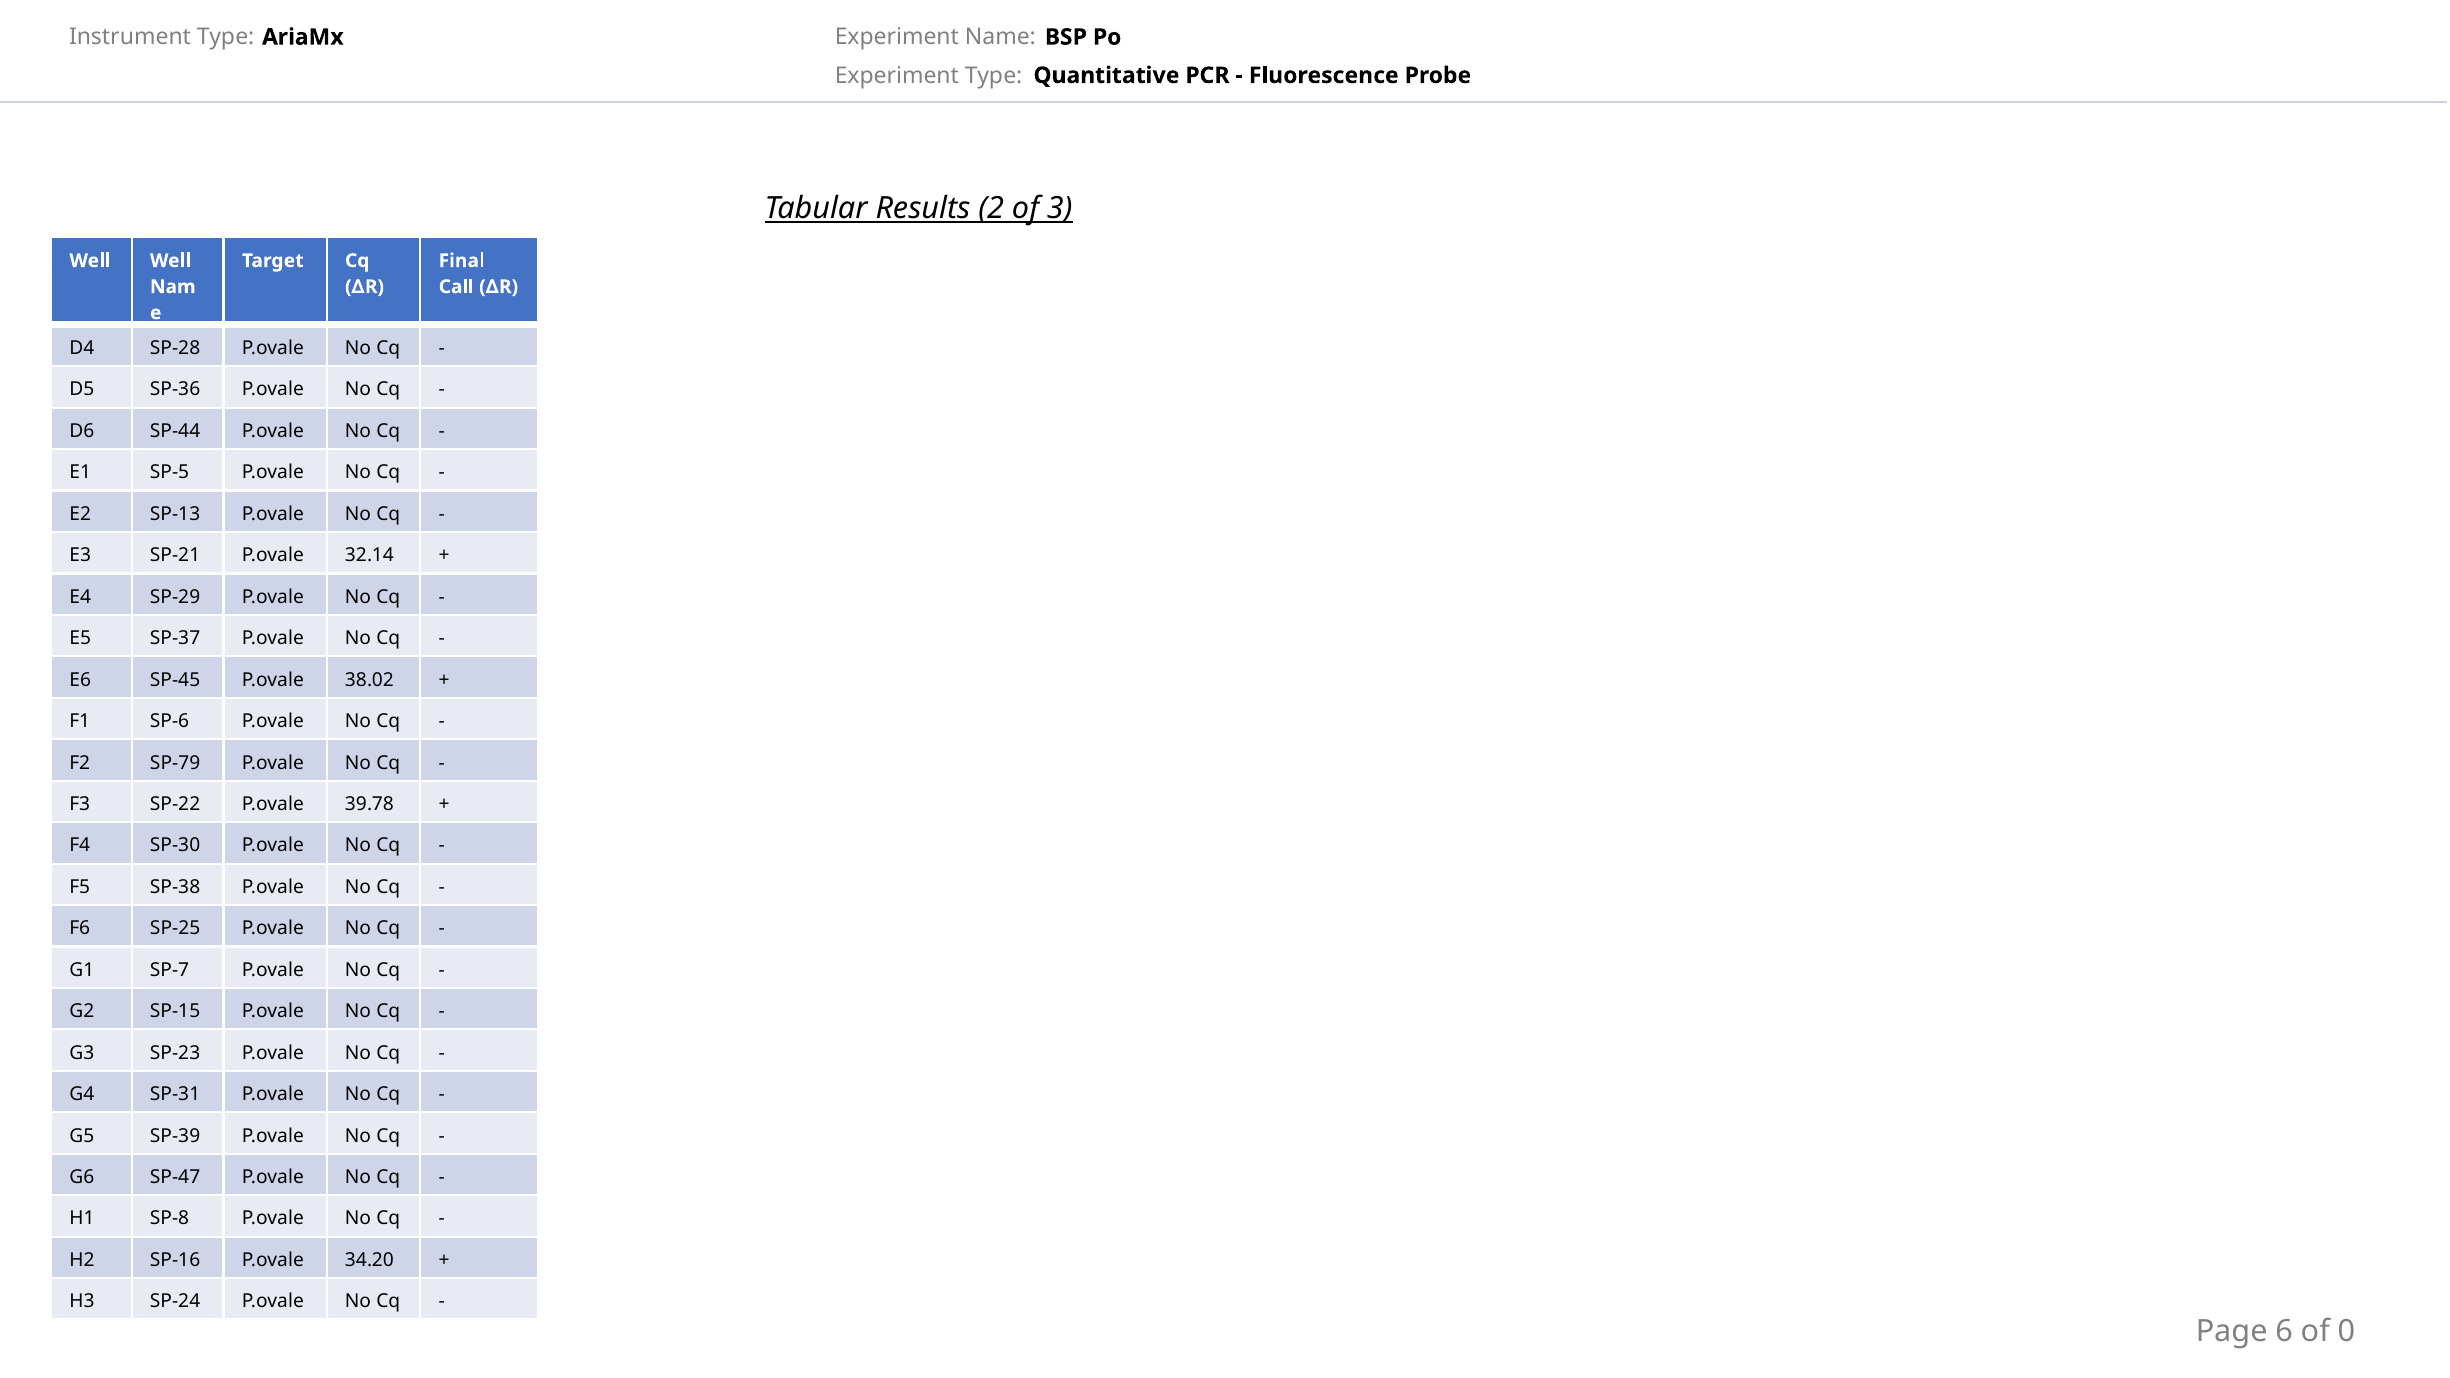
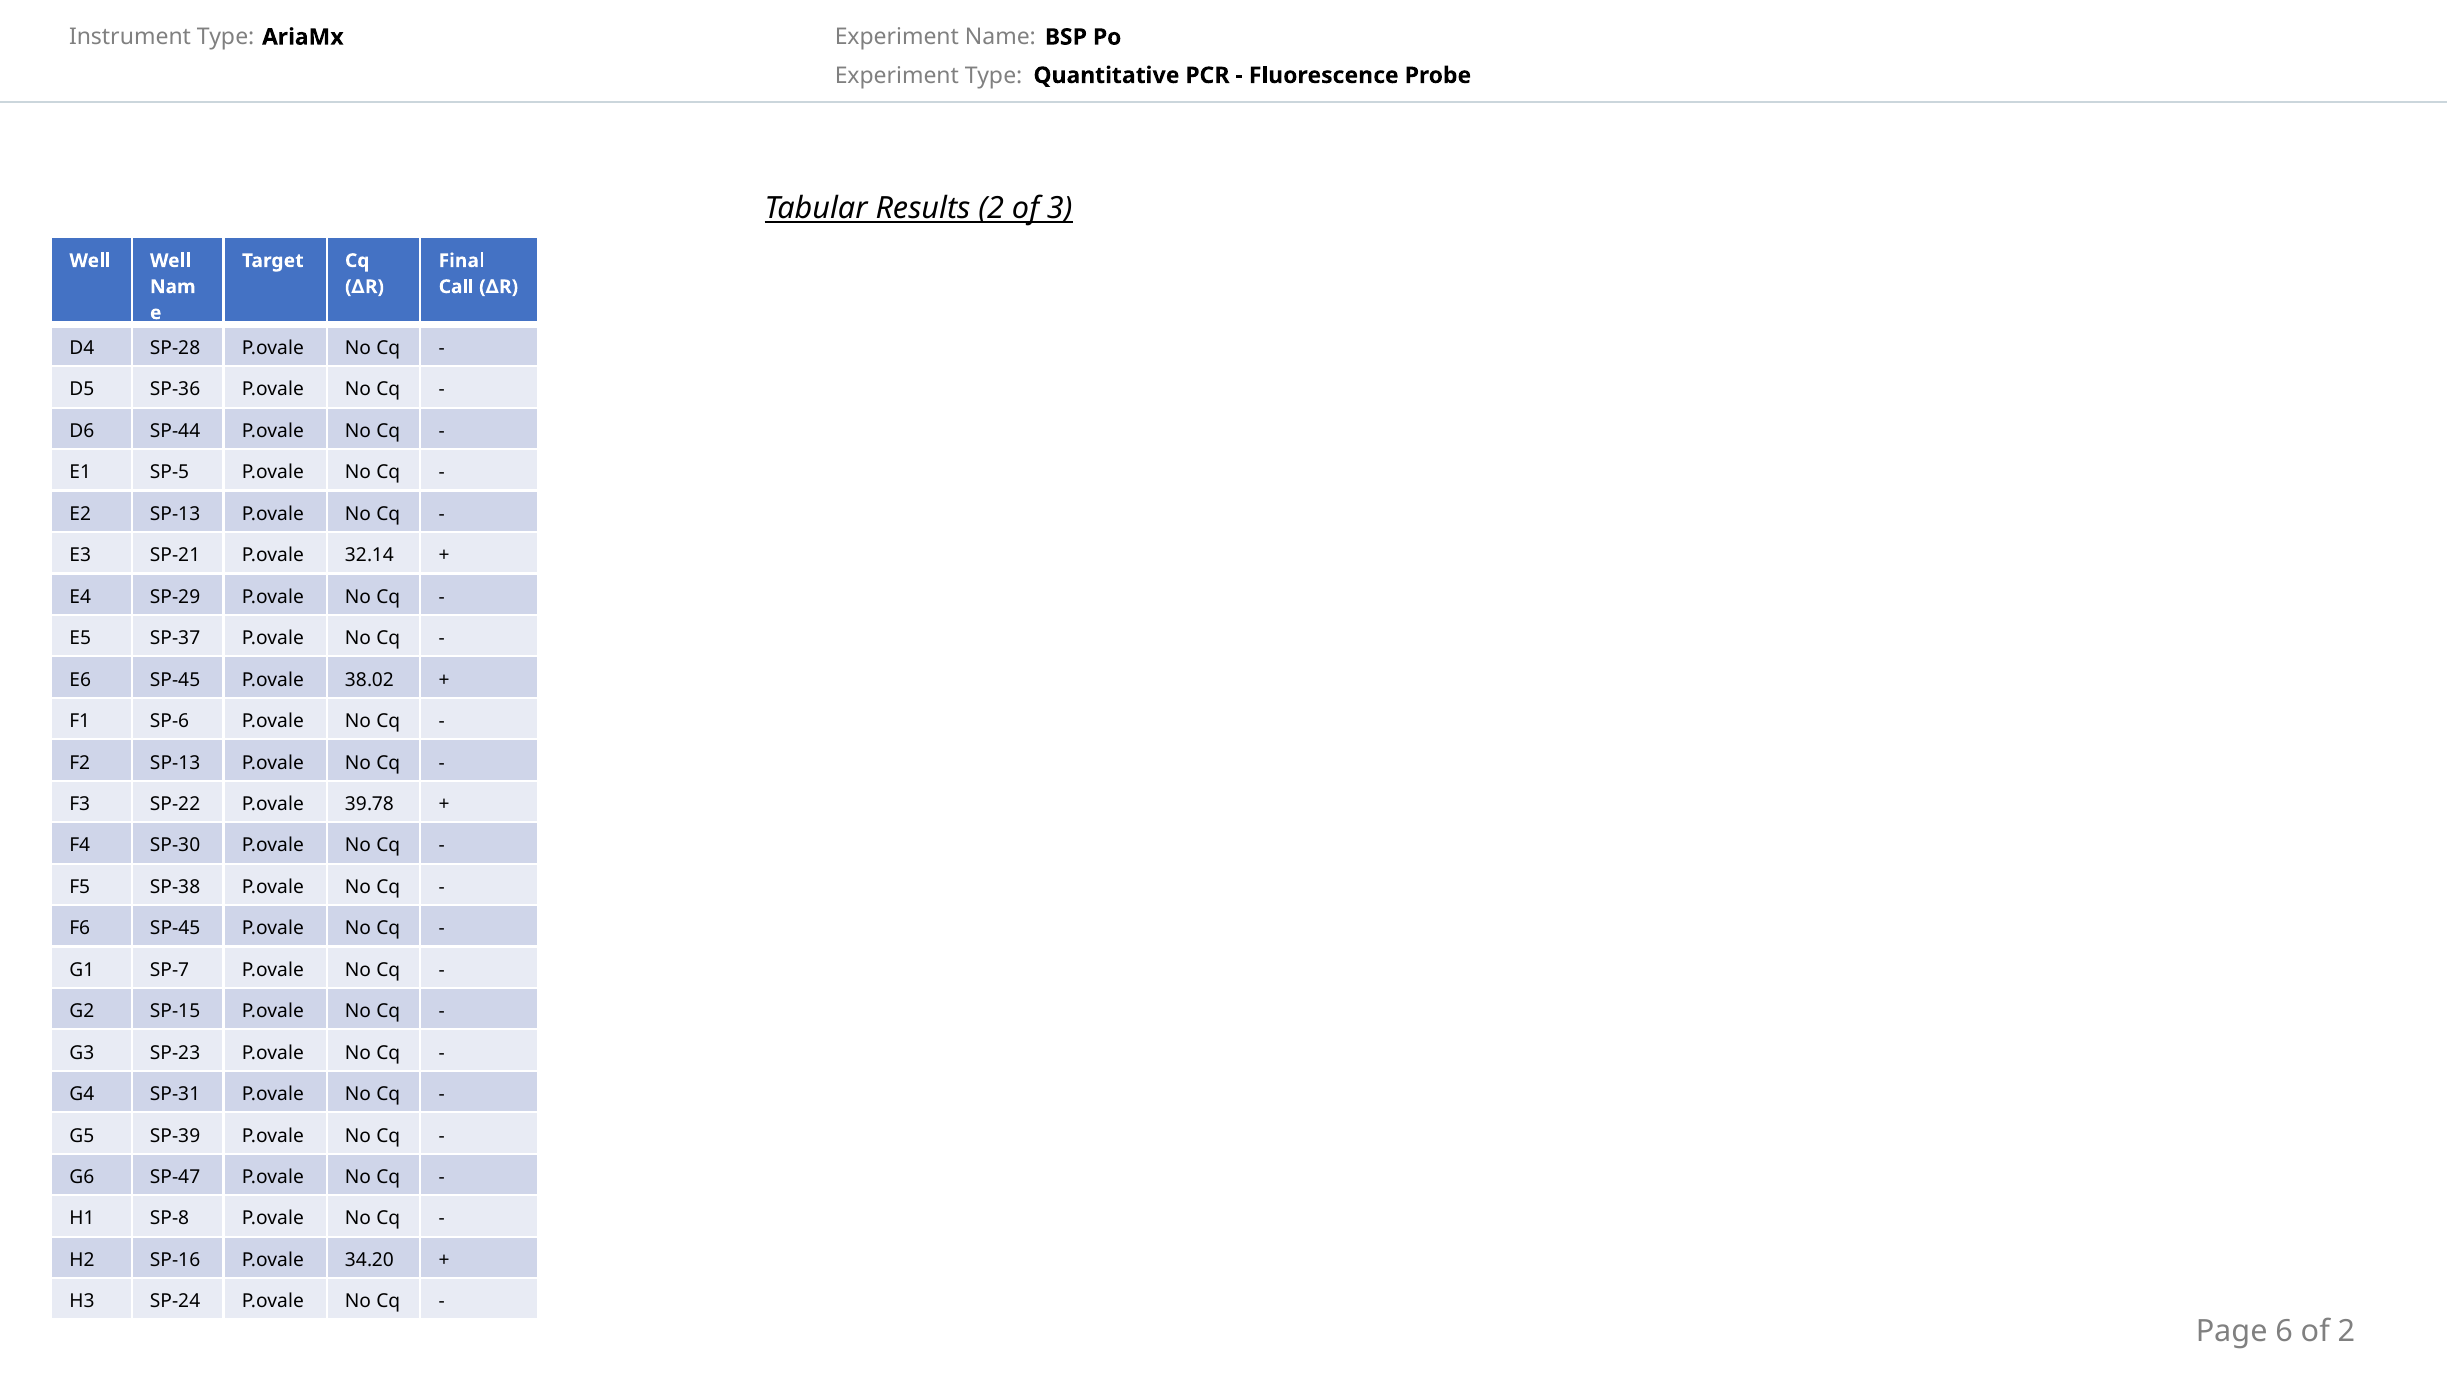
F2 SP-79: SP-79 -> SP-13 (175, 763)
F6 SP-25: SP-25 -> SP-45 (175, 929)
of 0: 0 -> 2 (2346, 1331)
